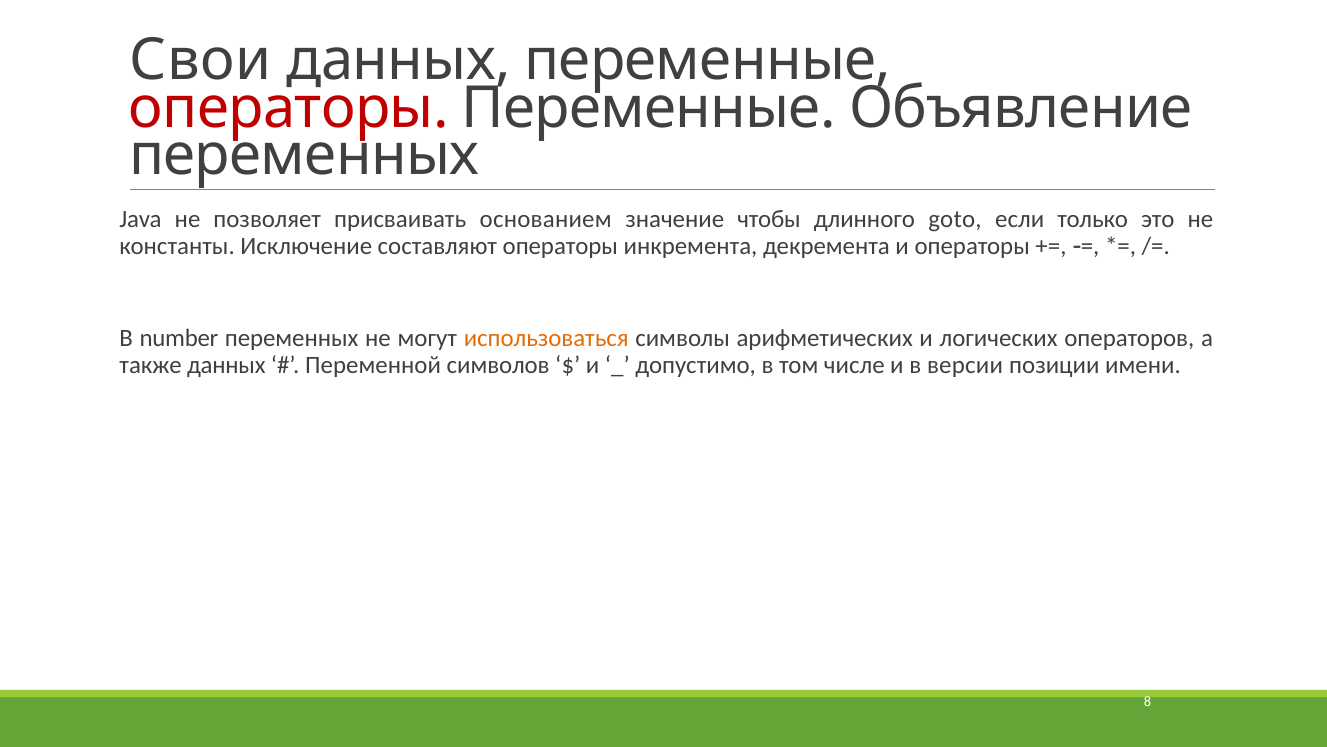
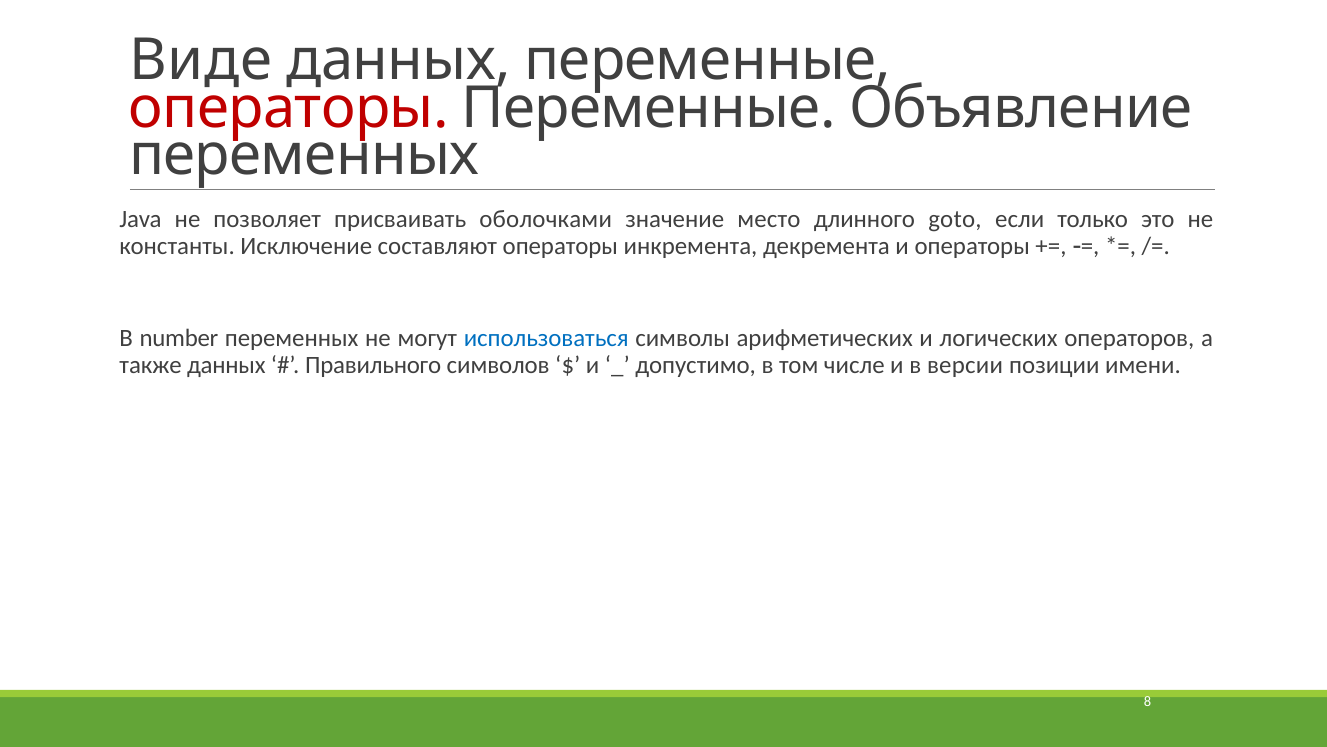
Свои: Свои -> Виде (201, 61)
основанием: основанием -> оболочками (546, 219)
чтобы: чтобы -> место (769, 219)
использоваться colour: orange -> blue (546, 338)
Переменной: Переменной -> Правильного (373, 365)
